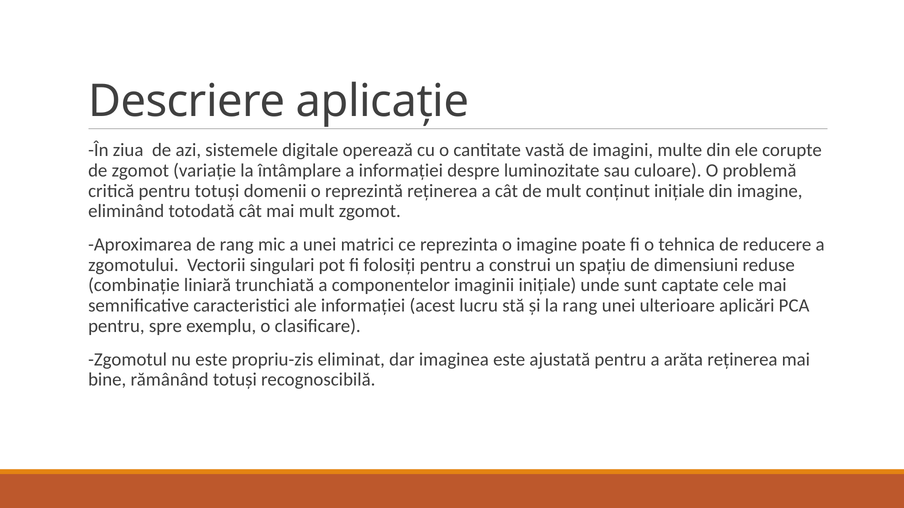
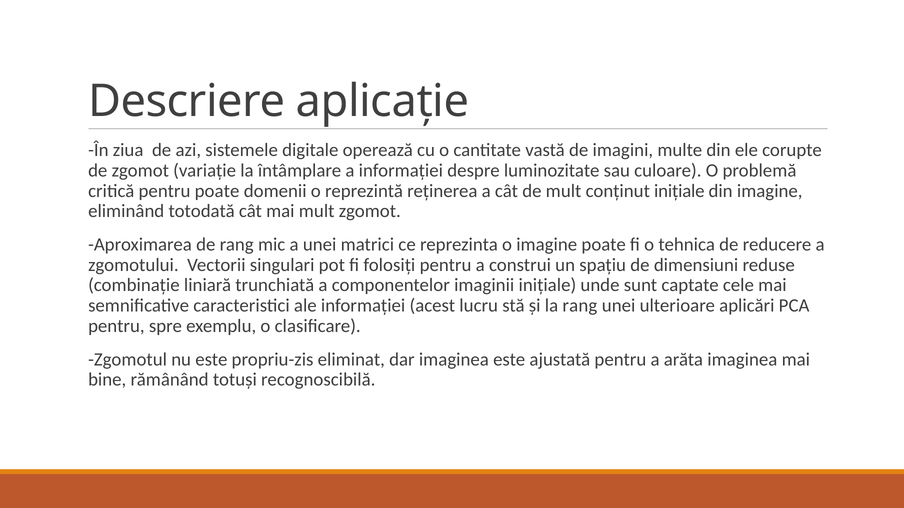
pentru totuși: totuși -> poate (217, 191)
arăta reținerea: reținerea -> imaginea (742, 360)
